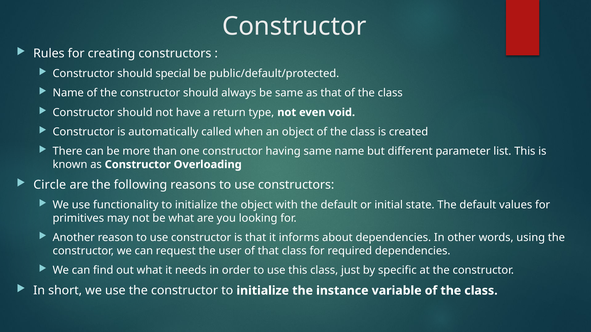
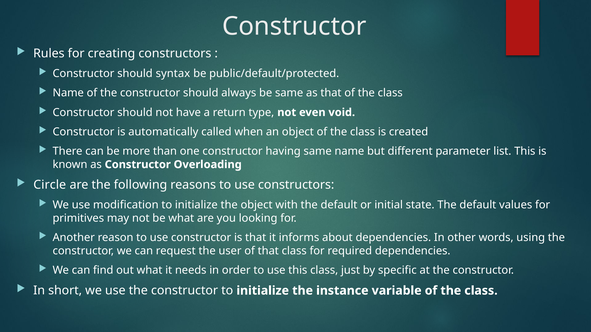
special: special -> syntax (173, 74)
functionality: functionality -> modification (126, 205)
